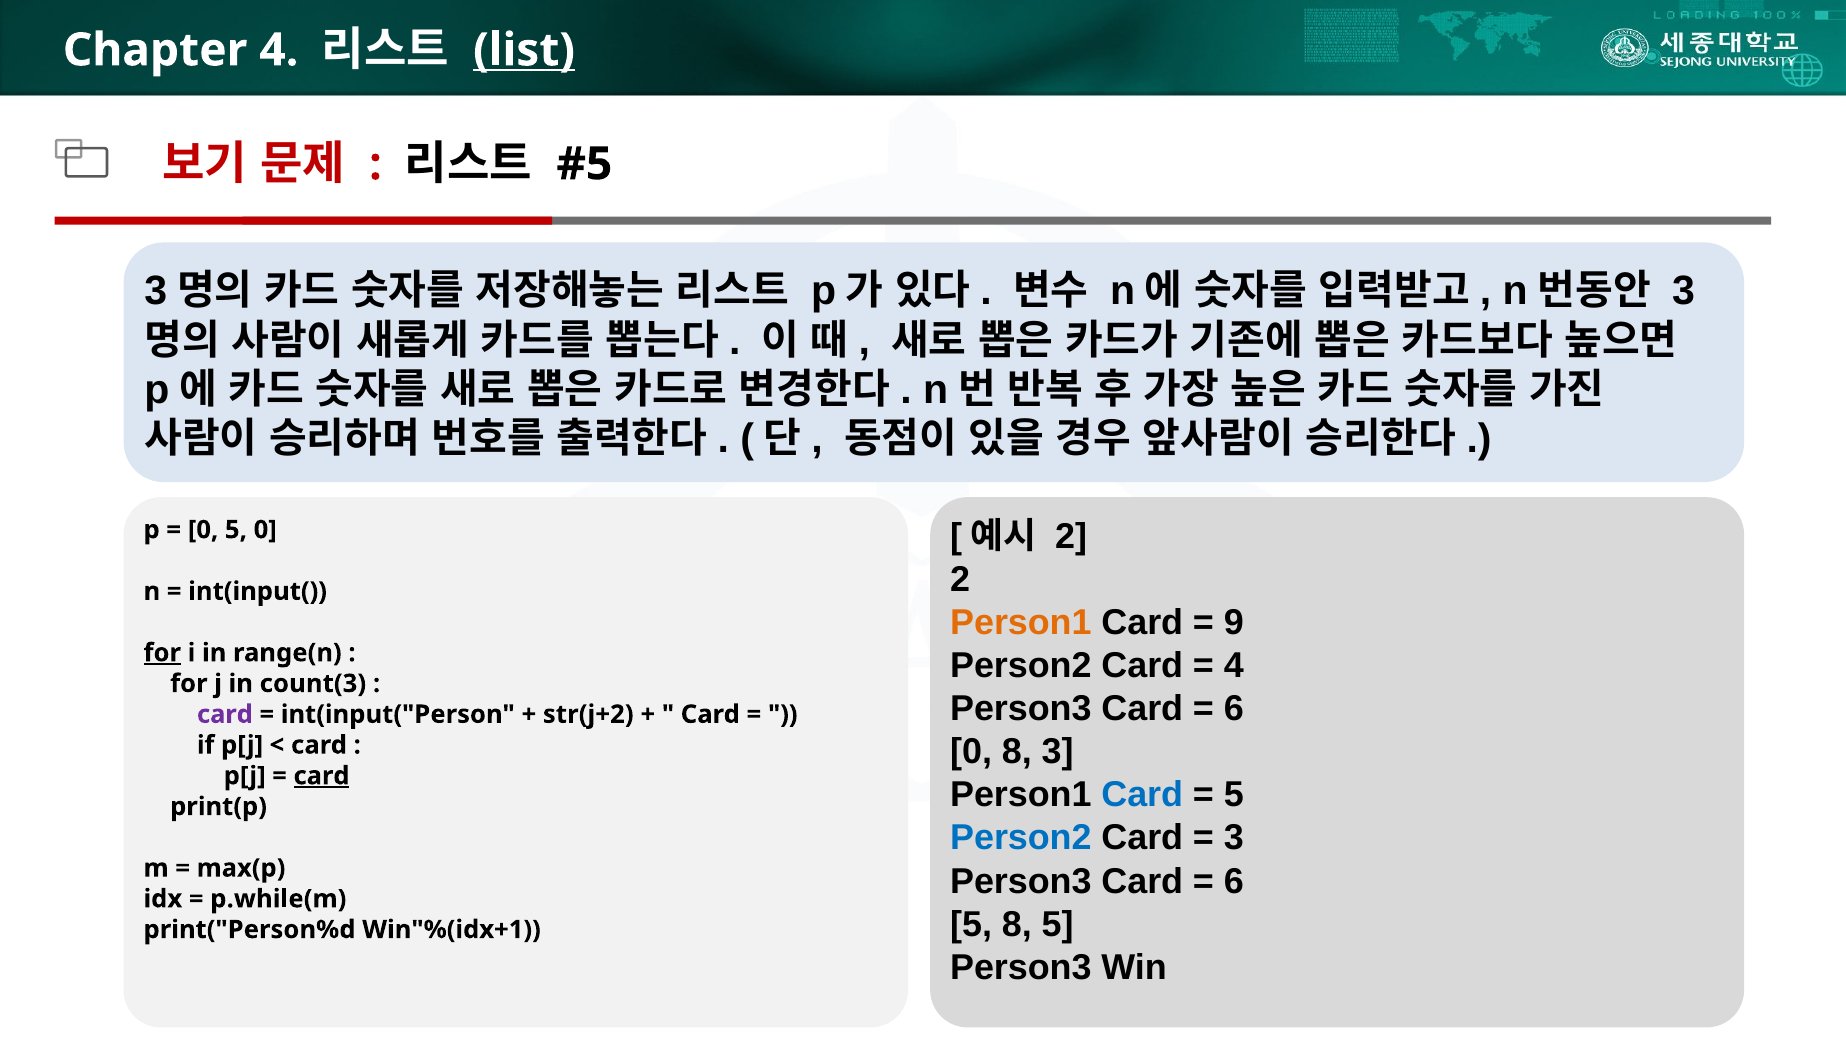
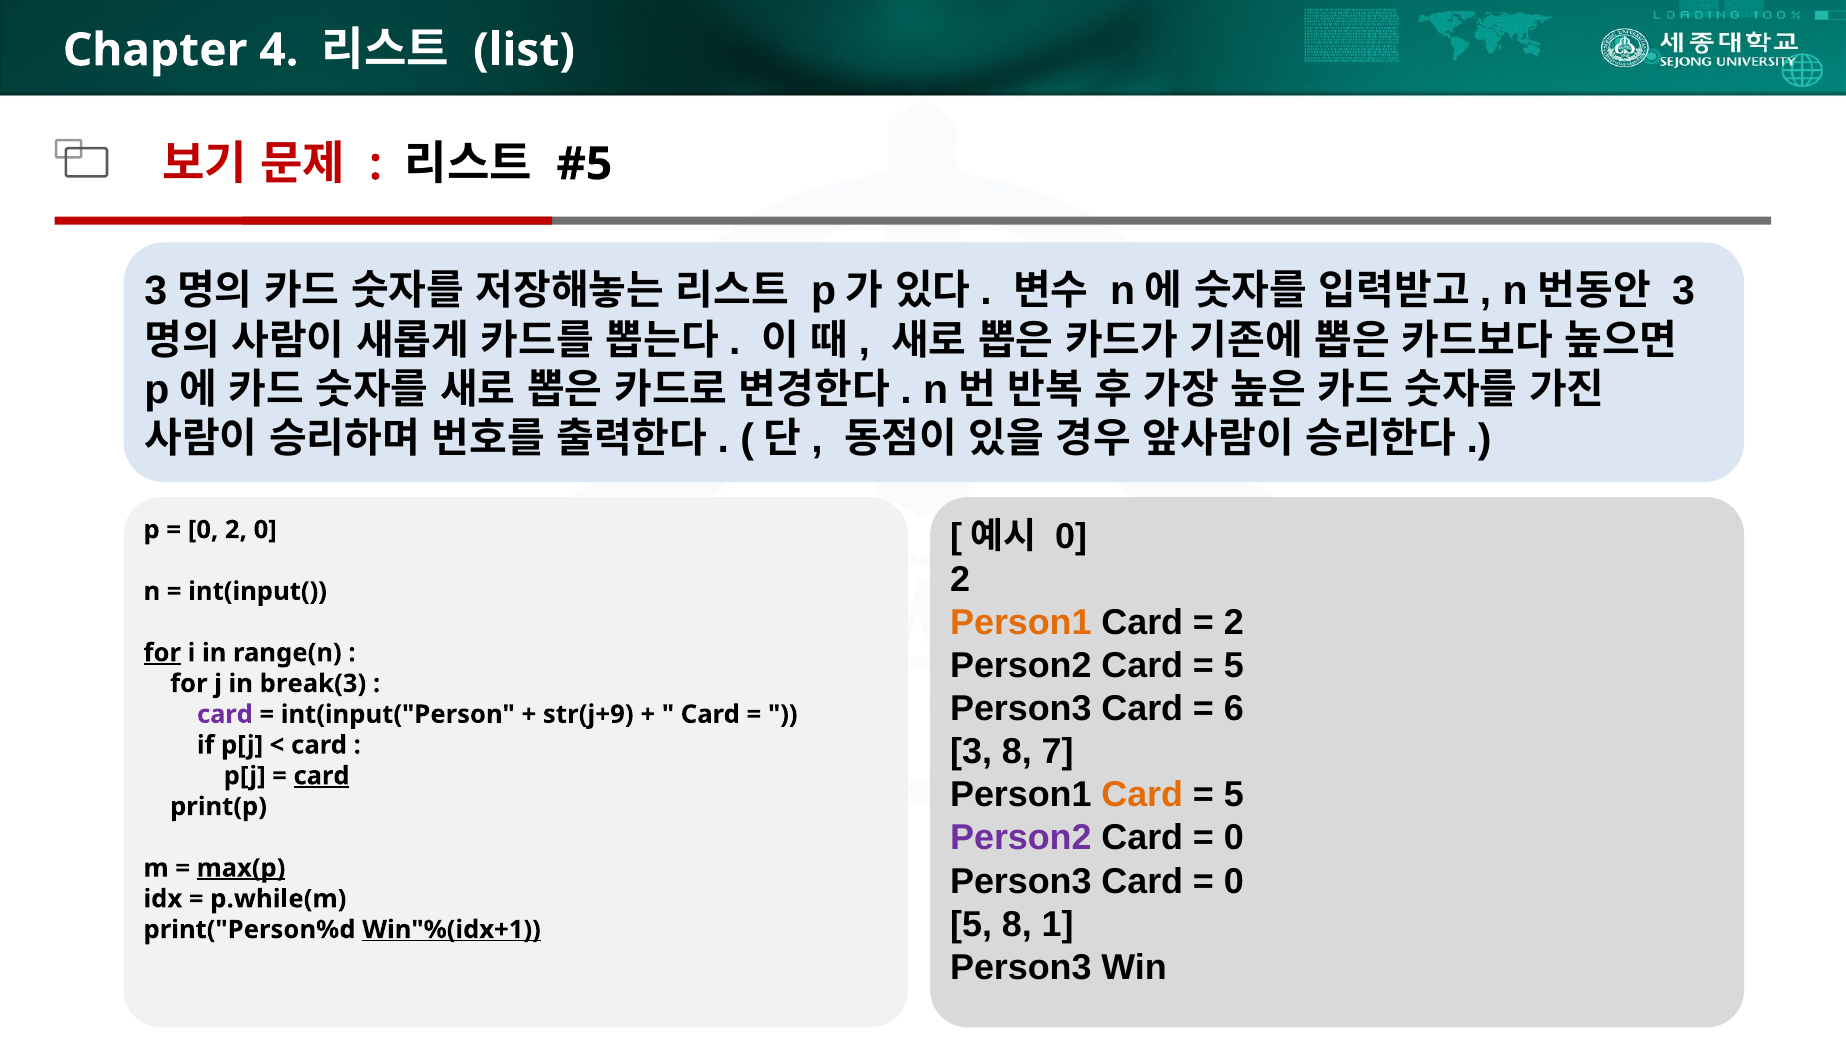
list underline: present -> none (524, 50)
2: 2 -> 0 (1071, 537)
5: 5 -> 2 (236, 530)
9: 9 -> 2 (1234, 623)
4: 4 -> 5 (1234, 666)
count(3: count(3 -> break(3 (313, 684)
str(j+2: str(j+2 -> str(j+9 (588, 715)
0: 0 -> 3 (971, 752)
8 3: 3 -> 7 (1058, 752)
Card colour: blue -> orange (1142, 795)
Person2 colour: blue -> purple (1021, 839)
3: 3 -> 0 (1234, 839)
max(p underline: none -> present (241, 869)
6: 6 -> 0 (1234, 882)
8 5: 5 -> 1 (1058, 925)
Win"%(idx+1 underline: none -> present (452, 930)
